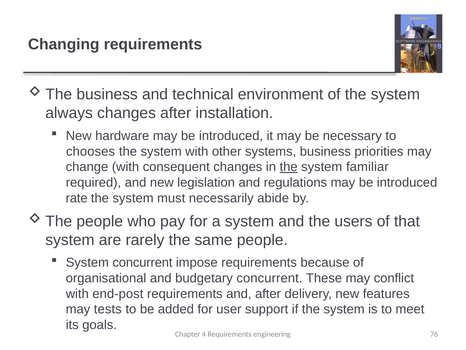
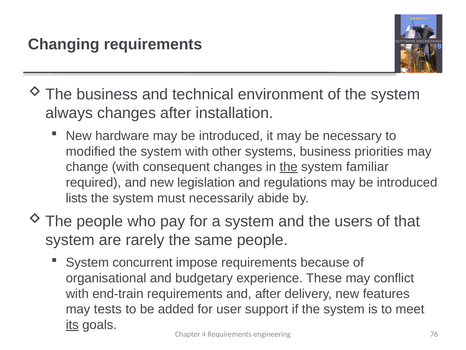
chooses: chooses -> modified (91, 151)
rate: rate -> lists (77, 198)
budgetary concurrent: concurrent -> experience (270, 278)
end-post: end-post -> end-train (118, 293)
its underline: none -> present (72, 324)
